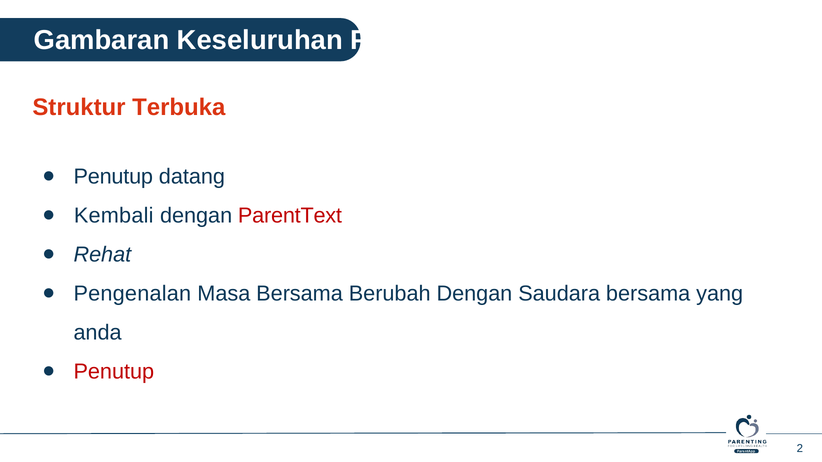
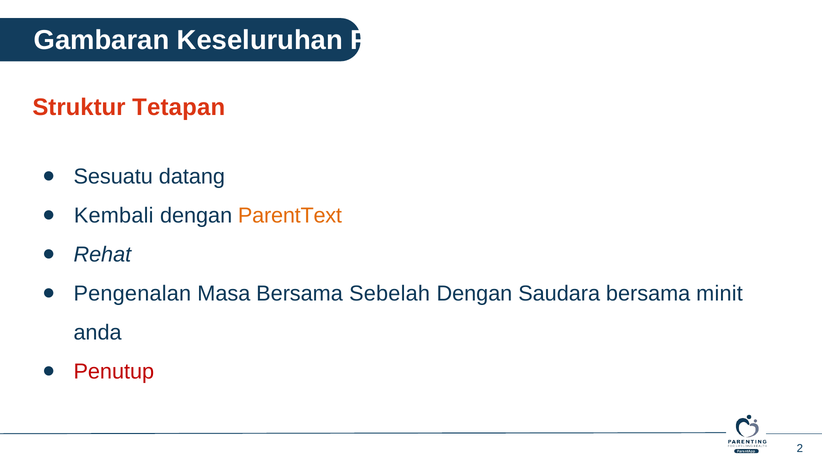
Terbuka: Terbuka -> Tetapan (179, 108)
Penutup: Penutup -> Sesuatu (113, 177)
ParentText colour: red -> orange (290, 216)
Berubah: Berubah -> Sebelah (390, 294)
yang: yang -> minit (720, 294)
